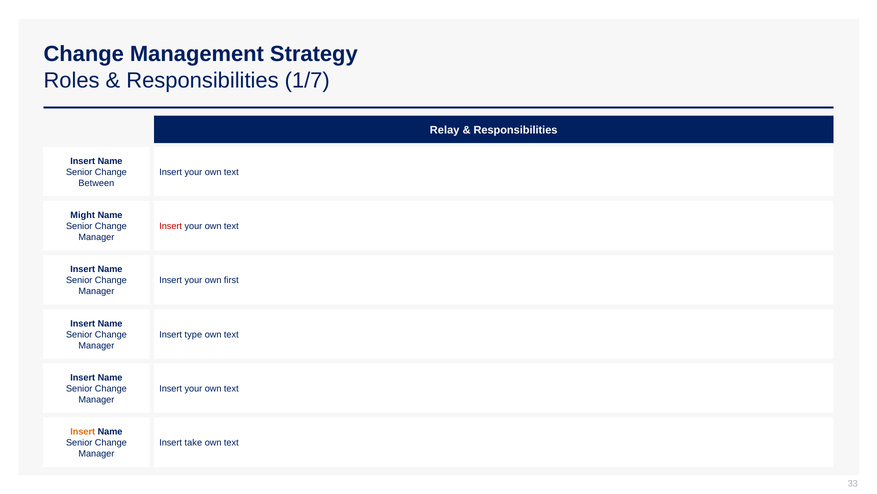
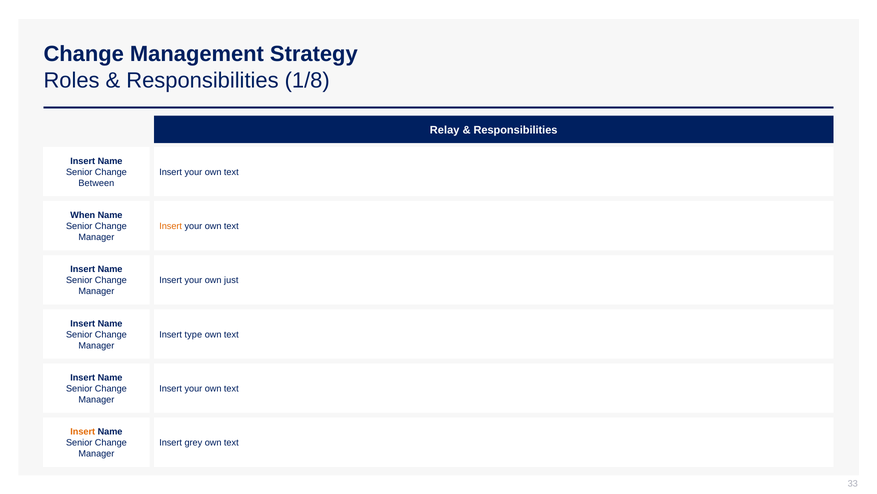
1/7: 1/7 -> 1/8 (307, 80)
Might: Might -> When (83, 215)
Insert colour: red -> orange (171, 226)
first: first -> just (231, 280)
take: take -> grey (193, 442)
